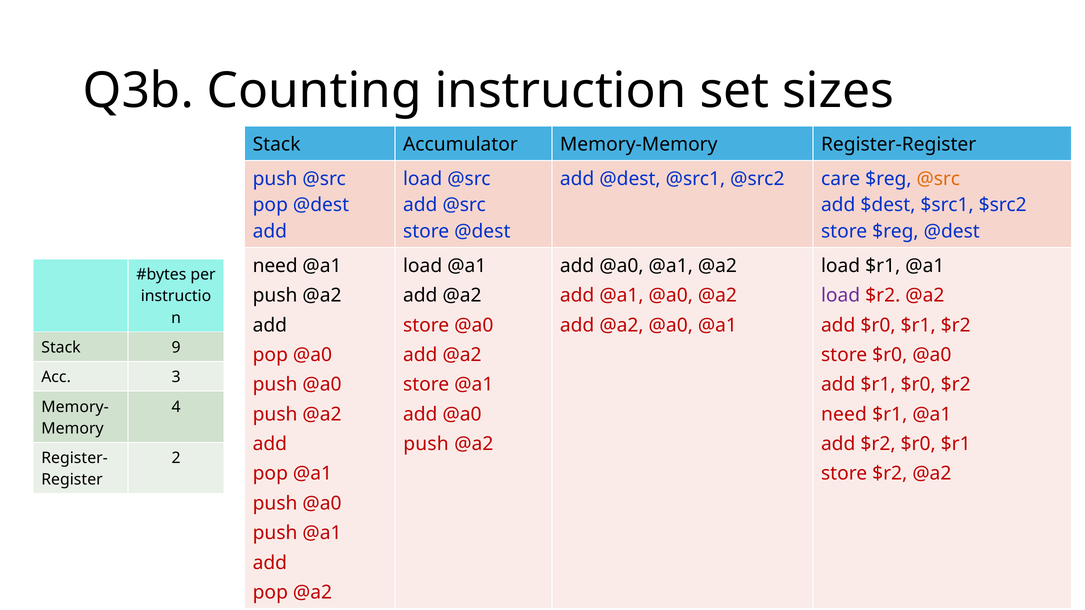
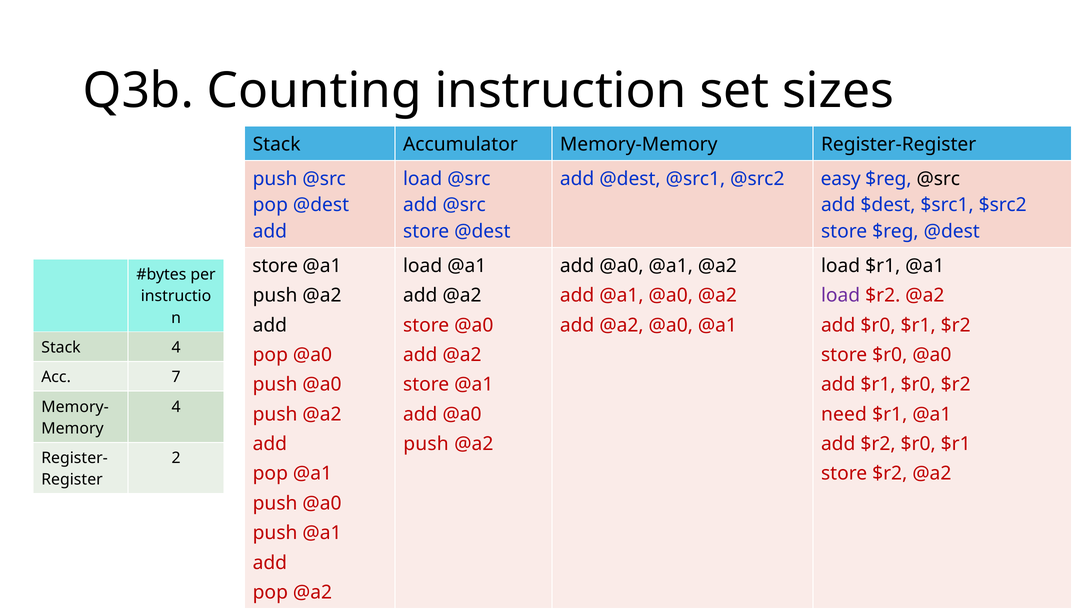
care: care -> easy (841, 179)
@src colour: orange -> black (938, 179)
need: need -> store (275, 266)
Stack 9: 9 -> 4 (176, 348)
3: 3 -> 7 (176, 377)
